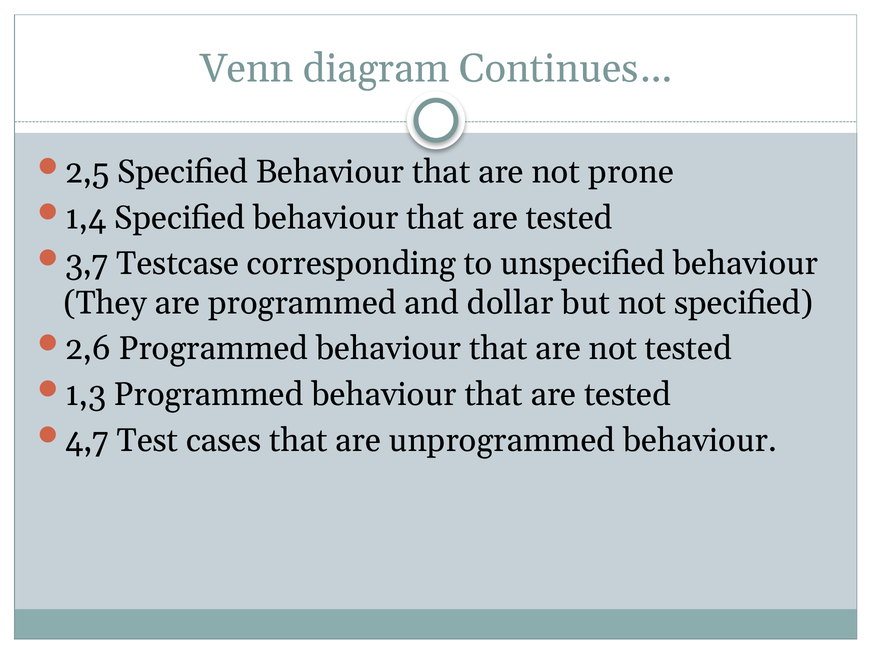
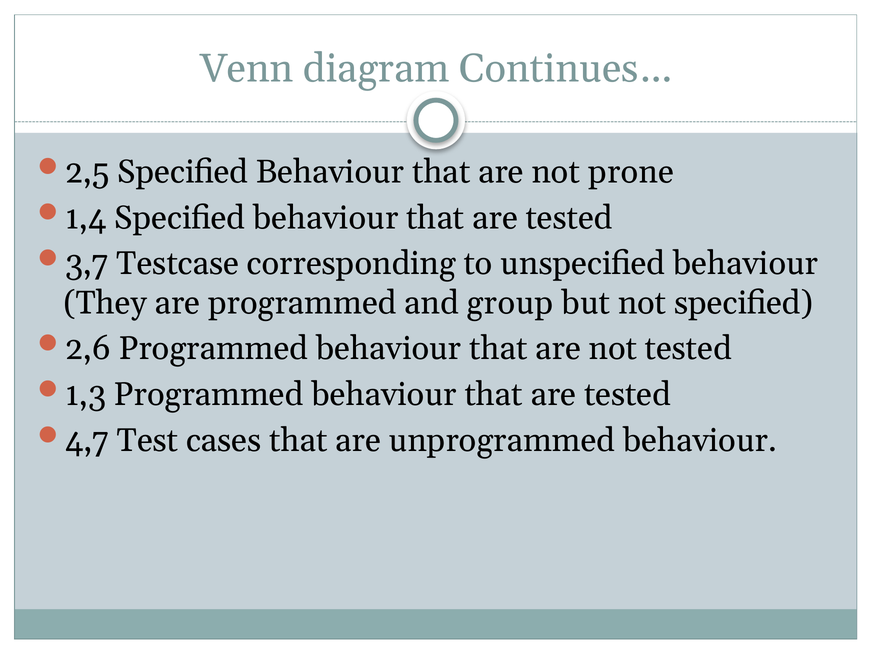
dollar: dollar -> group (510, 303)
